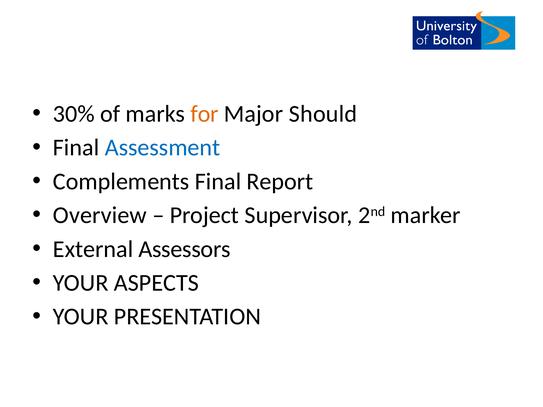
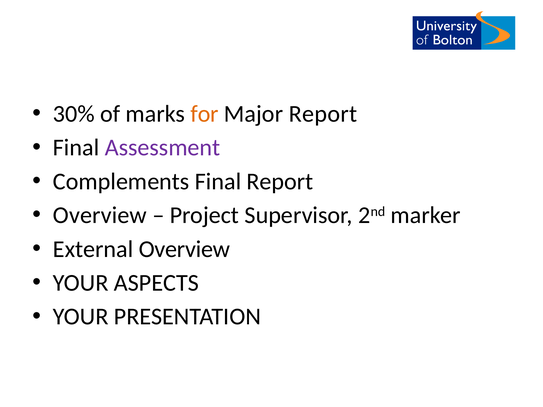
Major Should: Should -> Report (323, 114)
Assessment colour: blue -> purple (163, 148)
External Assessors: Assessors -> Overview (184, 249)
